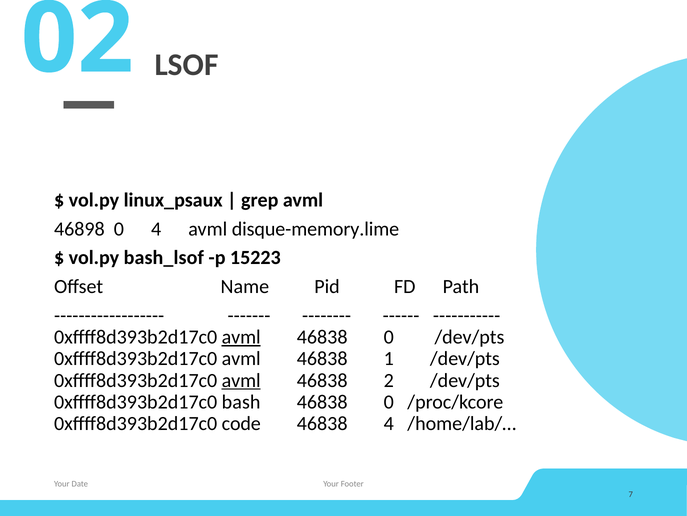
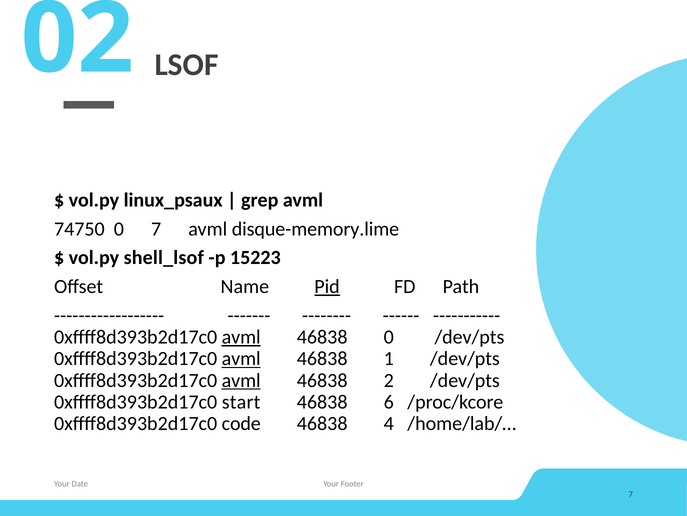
46898: 46898 -> 74750 (79, 229)
0 4: 4 -> 7 (156, 229)
bash_lsof: bash_lsof -> shell_lsof (164, 257)
Pid underline: none -> present (327, 286)
avml underline: none -> present (241, 358)
bash: bash -> start (241, 402)
0: 0 -> 6 (389, 402)
